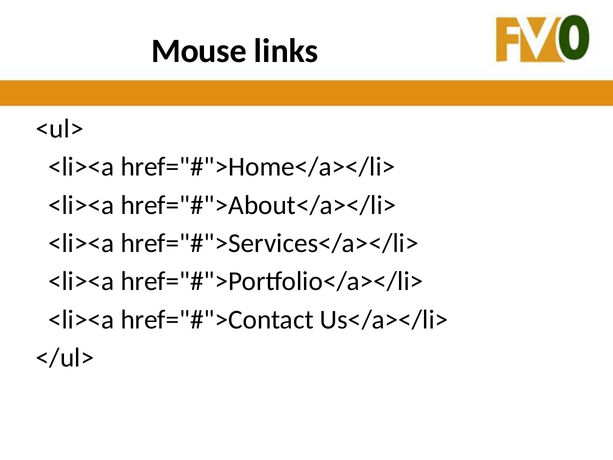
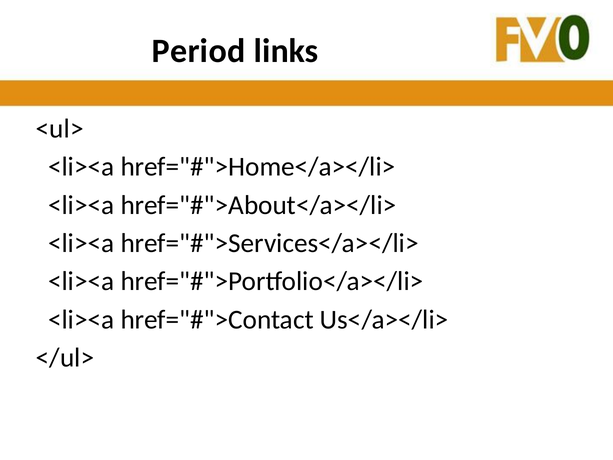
Mouse: Mouse -> Period (199, 51)
